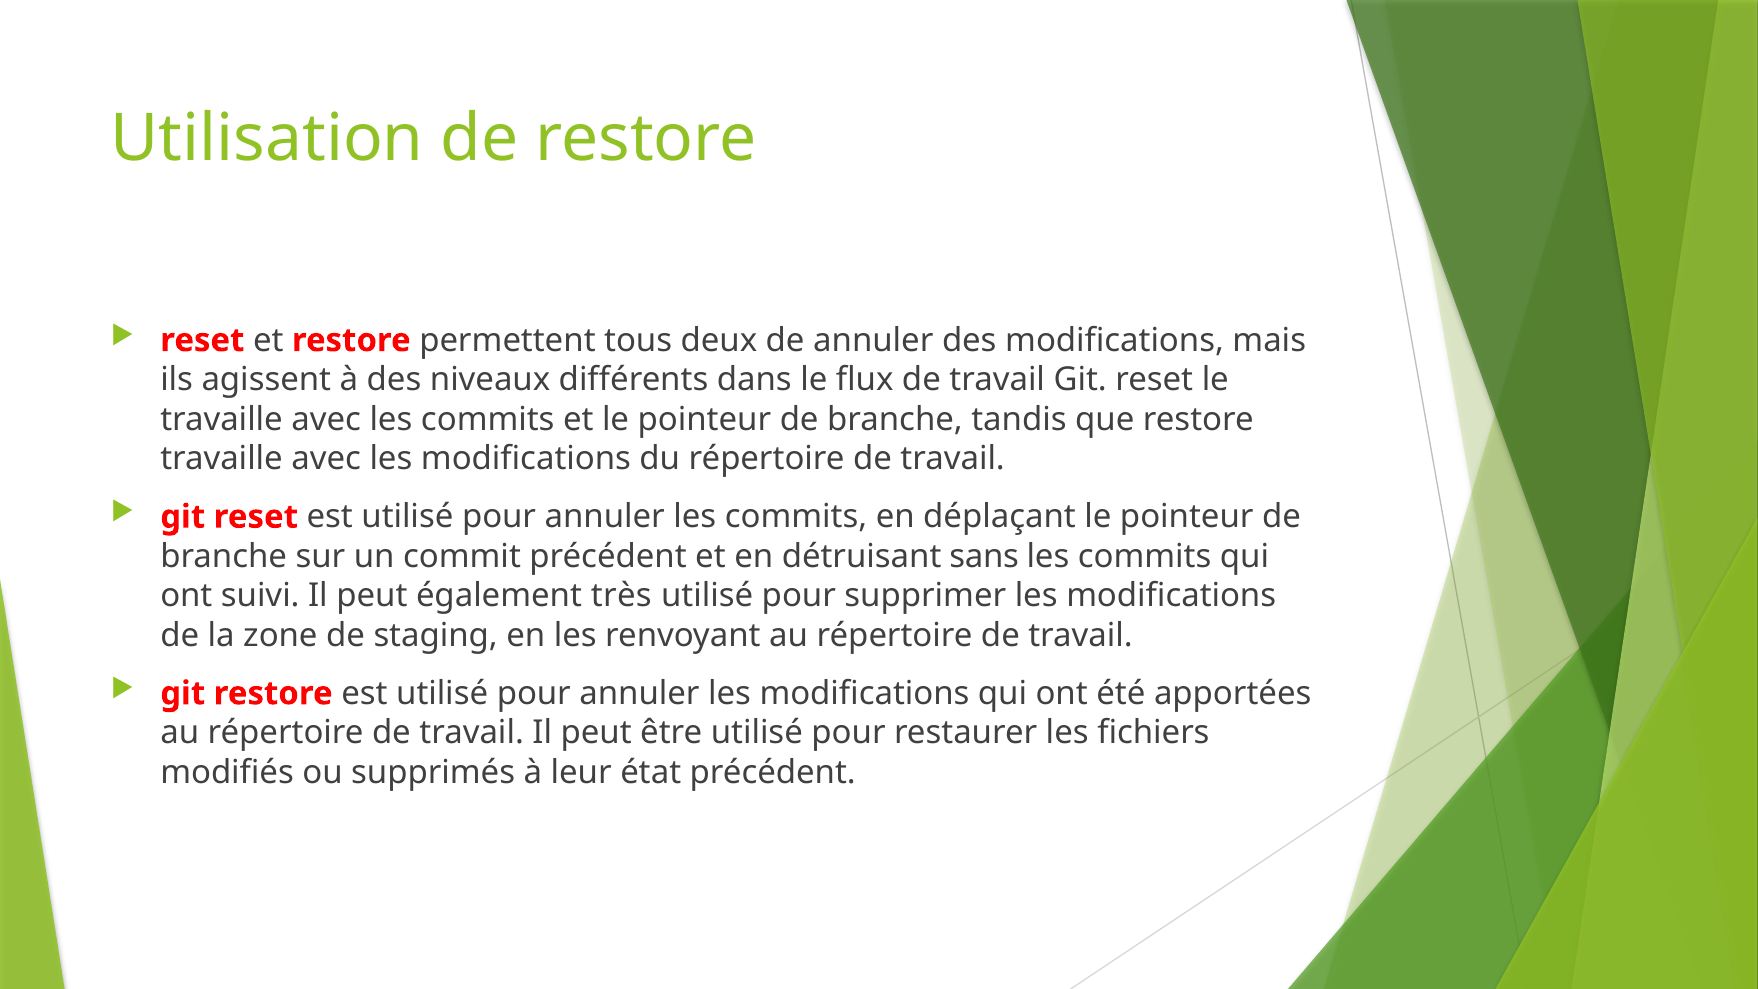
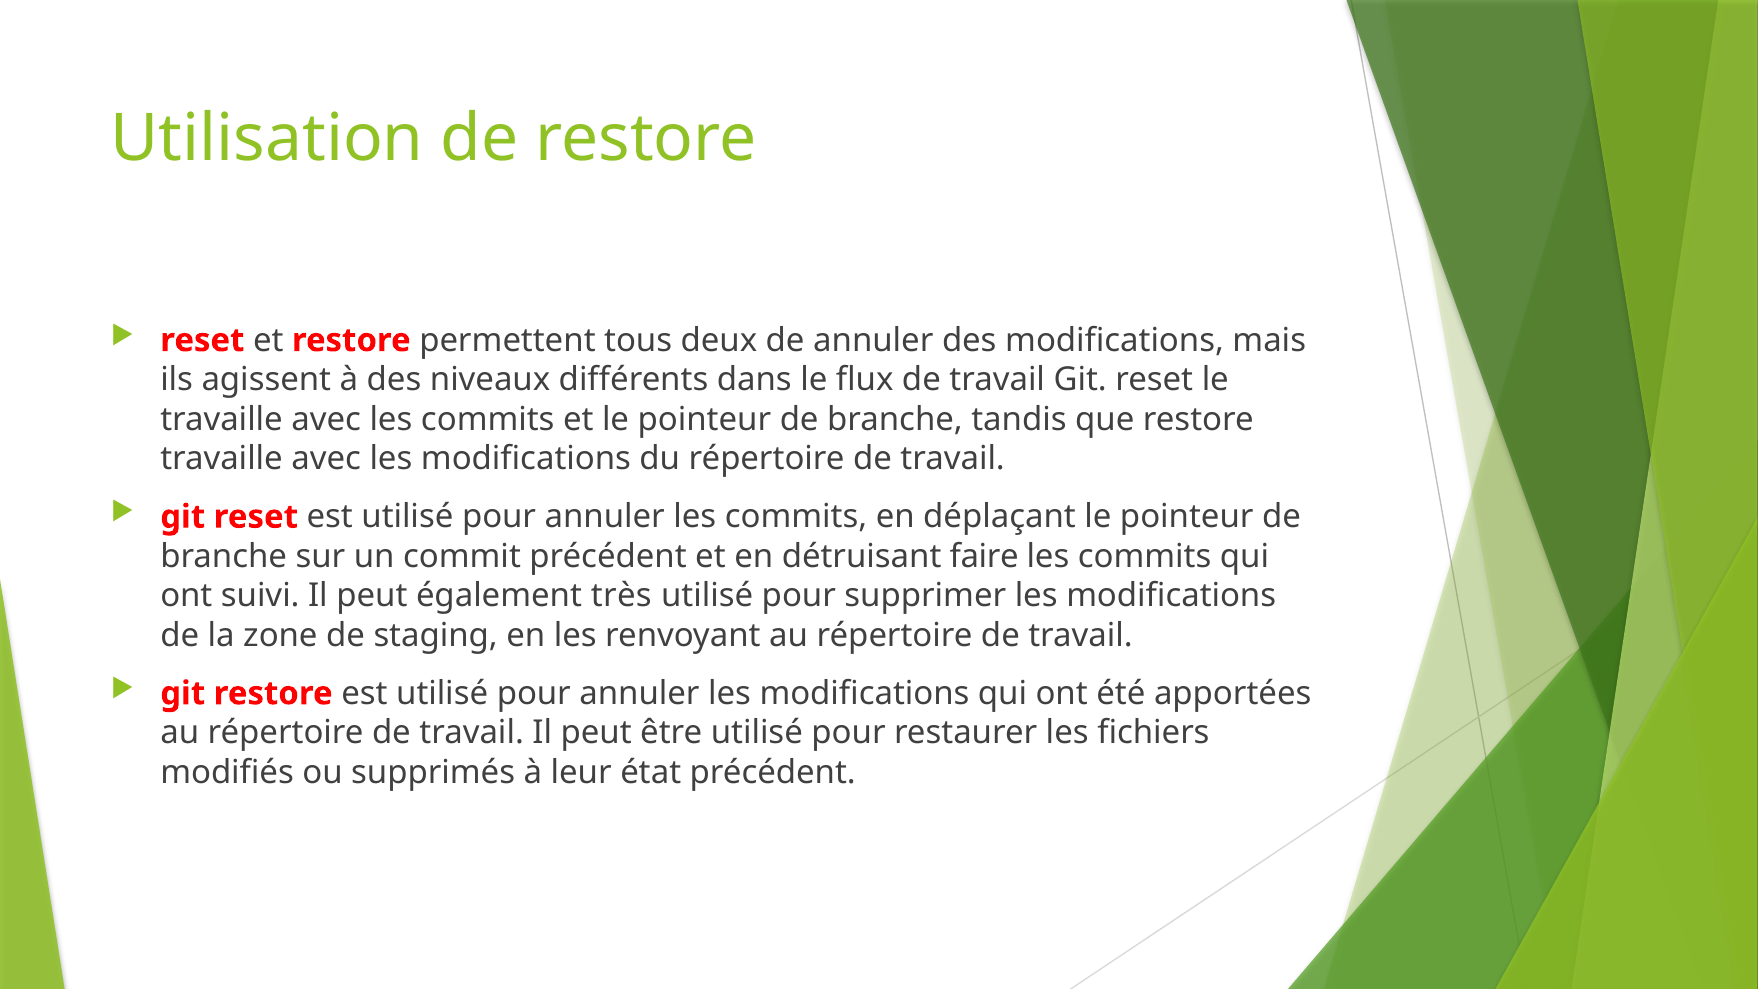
sans: sans -> faire (984, 556)
